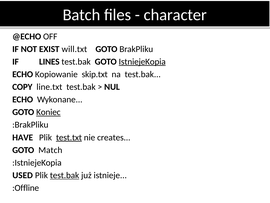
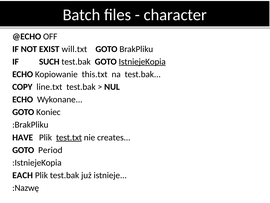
LINES: LINES -> SUCH (49, 62)
skip.txt: skip.txt -> this.txt (95, 74)
Koniec underline: present -> none (48, 112)
Match: Match -> Period (50, 150)
USED: USED -> EACH (23, 175)
test.bak underline: present -> none (65, 175)
:Offline: :Offline -> :Nazwę (26, 187)
